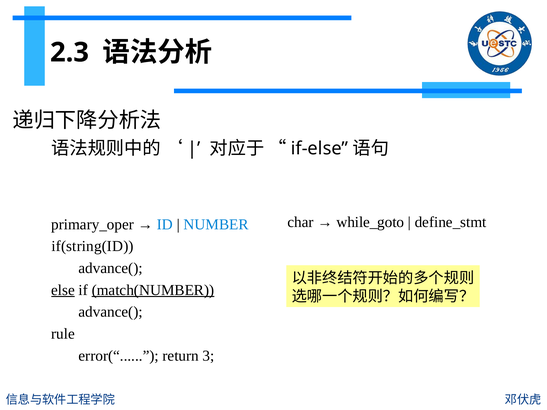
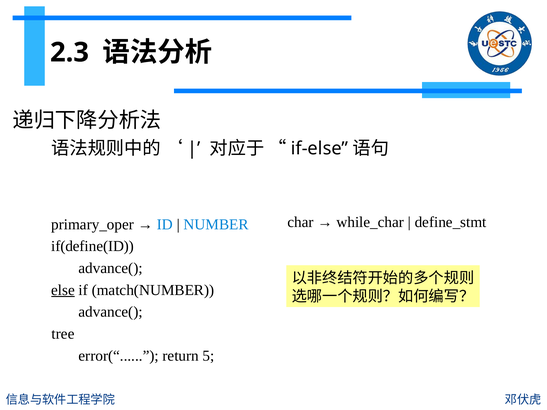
while_goto: while_goto -> while_char (370, 222)
if(string(ID: if(string(ID -> if(define(ID (93, 246)
match(NUMBER underline: present -> none (153, 290)
rule: rule -> tree (63, 334)
3: 3 -> 5 (209, 356)
